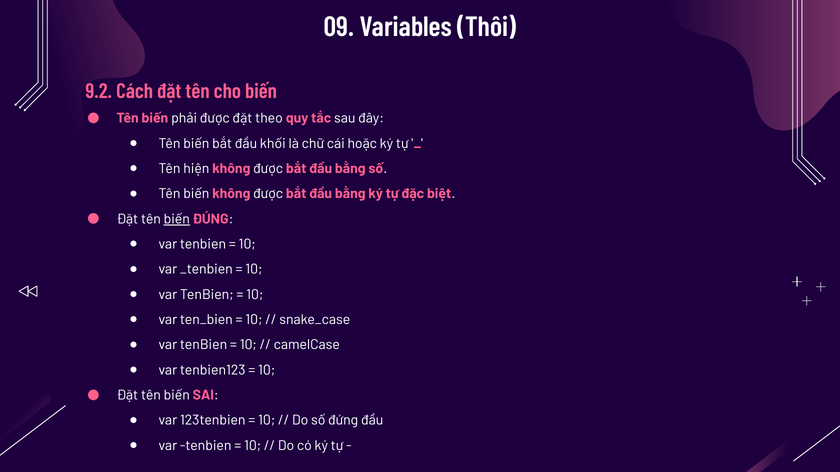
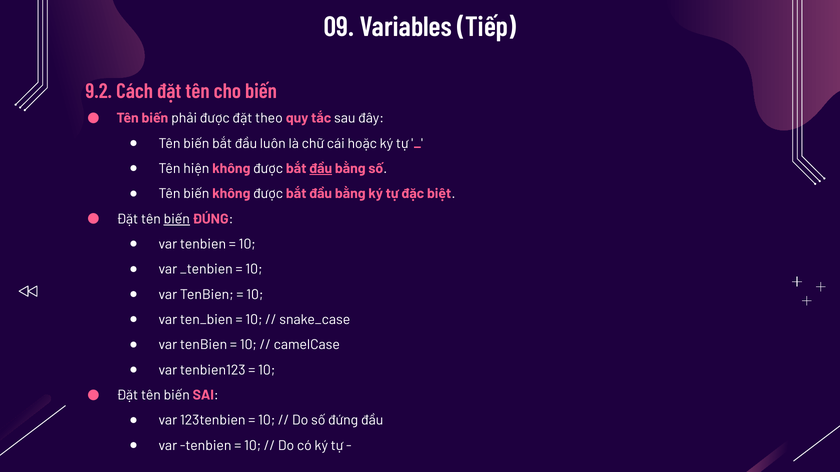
Thôi: Thôi -> Tiếp (487, 27)
khối: khối -> luôn (273, 144)
đầu underline: none -> present (321, 169)
